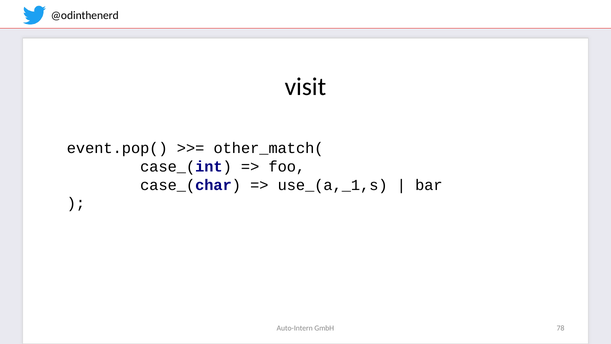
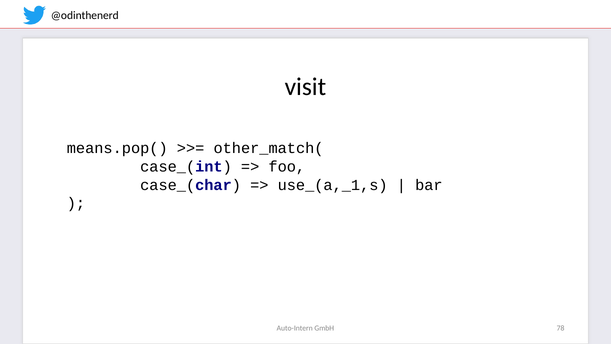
event.pop(: event.pop( -> means.pop( (117, 148)
